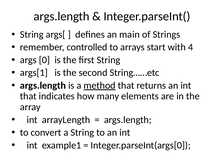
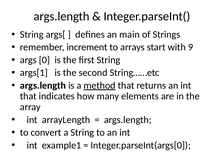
controlled: controlled -> increment (87, 47)
4: 4 -> 9 (191, 47)
